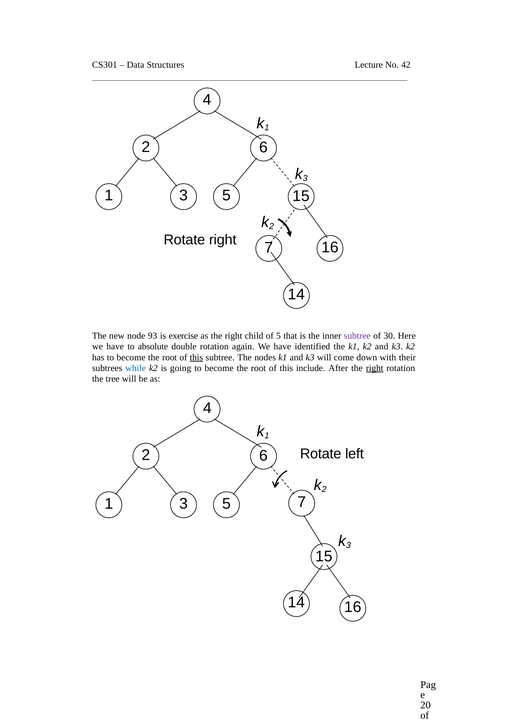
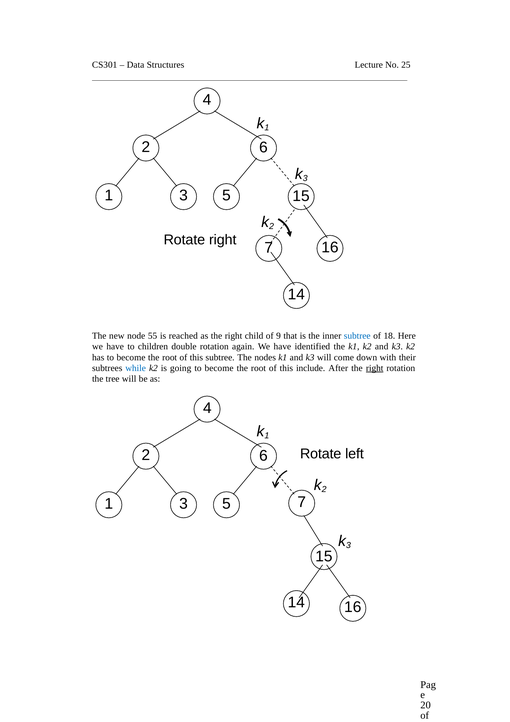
42: 42 -> 25 (406, 65)
93: 93 -> 55 (153, 336)
exercise: exercise -> reached (183, 336)
of 5: 5 -> 9 (279, 336)
subtree colour: purple -> blue (357, 336)
30: 30 -> 18 (389, 336)
absolute: absolute -> children (153, 346)
this underline: present -> none (196, 357)
